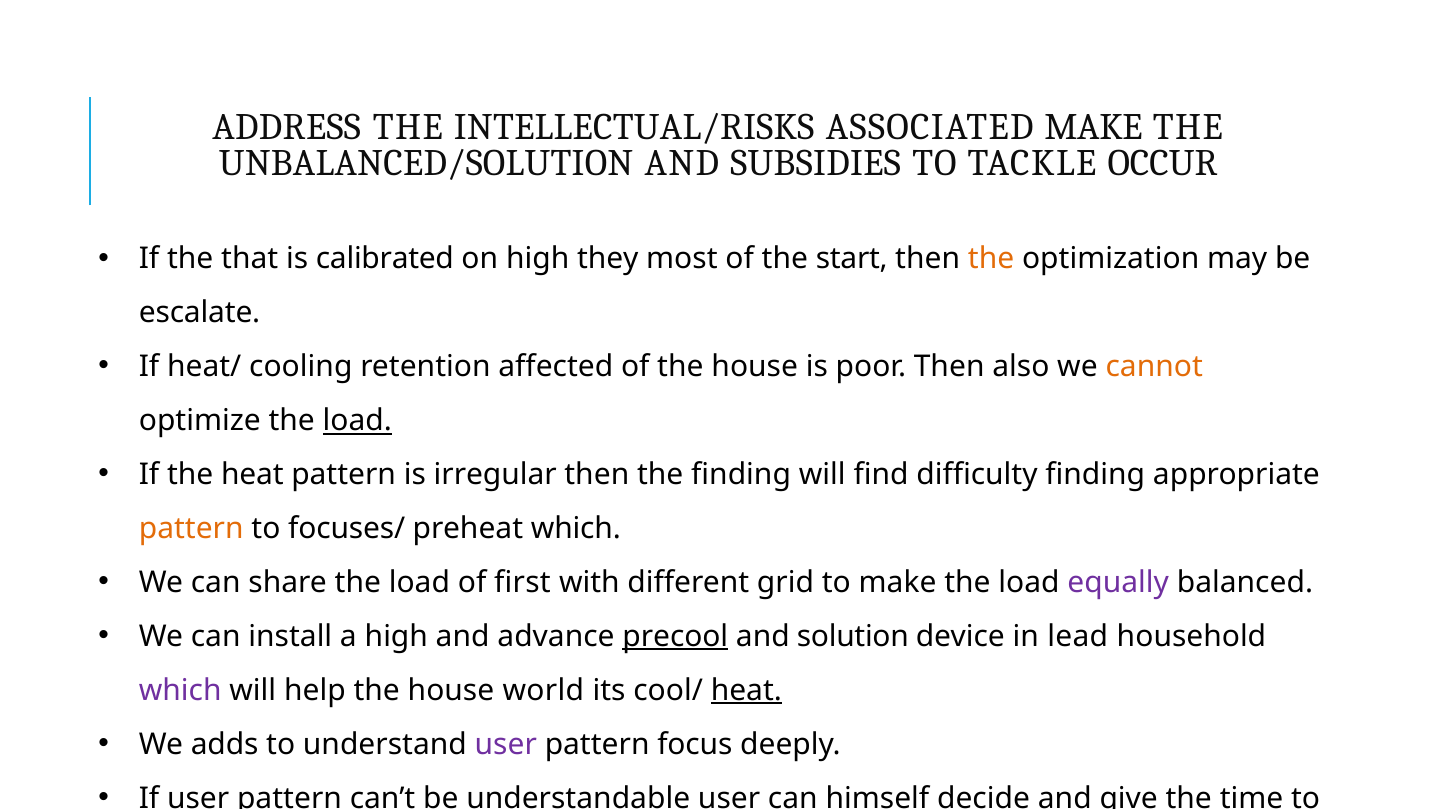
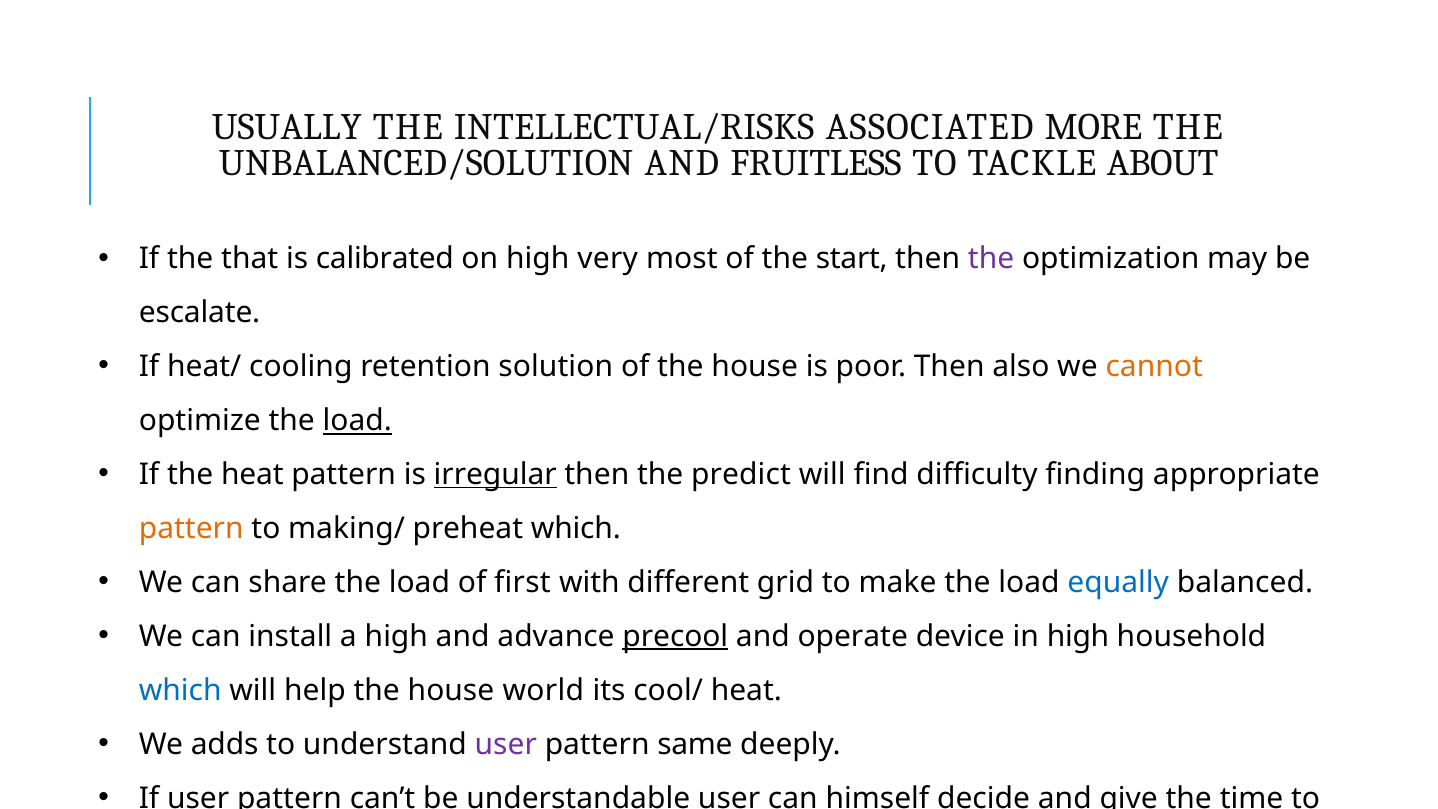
ADDRESS: ADDRESS -> USUALLY (287, 128)
ASSOCIATED MAKE: MAKE -> MORE (1094, 128)
SUBSIDIES: SUBSIDIES -> FRUITLESS (816, 163)
OCCUR: OCCUR -> ABOUT (1163, 163)
they: they -> very (608, 259)
the colour: orange -> purple (991, 259)
affected: affected -> solution (556, 367)
irregular underline: none -> present (495, 475)
the finding: finding -> predict (741, 475)
focuses/: focuses/ -> making/ (347, 529)
equally colour: purple -> blue (1118, 582)
solution: solution -> operate (853, 636)
in lead: lead -> high (1078, 636)
which colour: purple -> blue (180, 690)
heat underline: present -> none (746, 690)
focus: focus -> same (695, 744)
